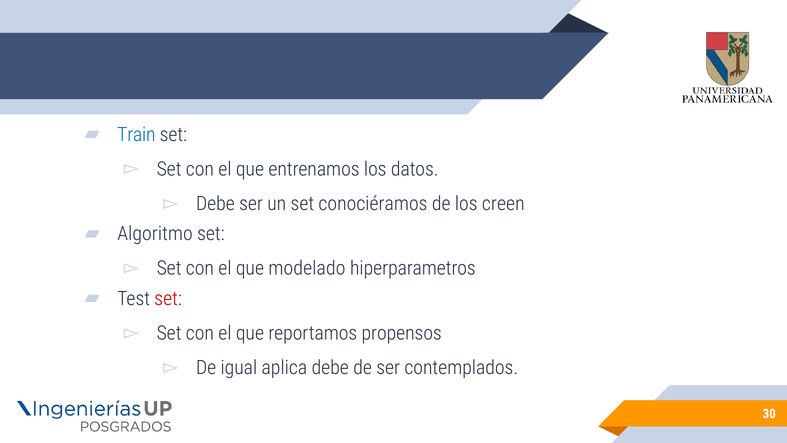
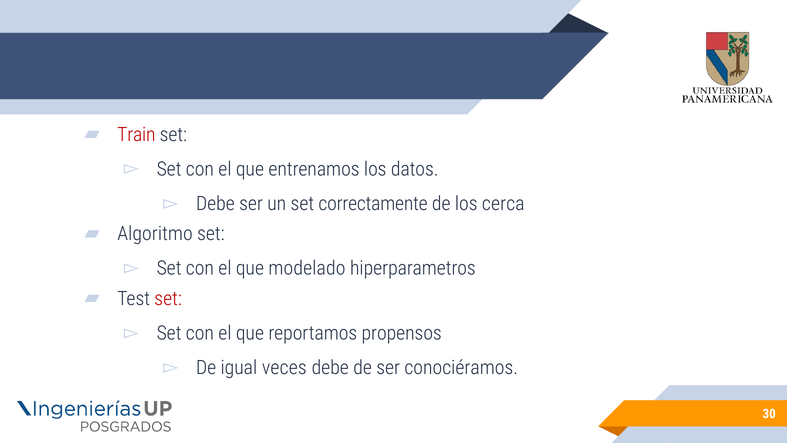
Train colour: blue -> red (136, 134)
conociéramos: conociéramos -> correctamente (373, 204)
creen: creen -> cerca (503, 204)
aplica: aplica -> veces (284, 368)
contemplados: contemplados -> conociéramos (461, 368)
